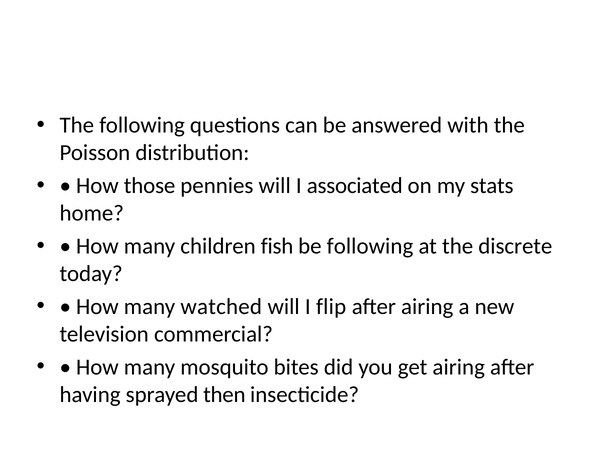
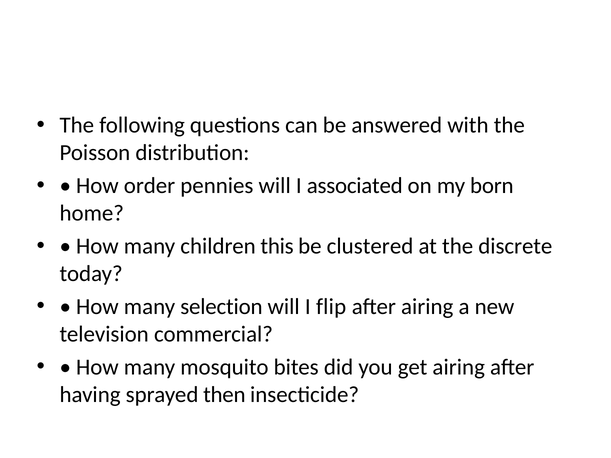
those: those -> order (150, 186)
stats: stats -> born (492, 186)
fish: fish -> this (277, 246)
be following: following -> clustered (370, 246)
watched: watched -> selection (221, 307)
